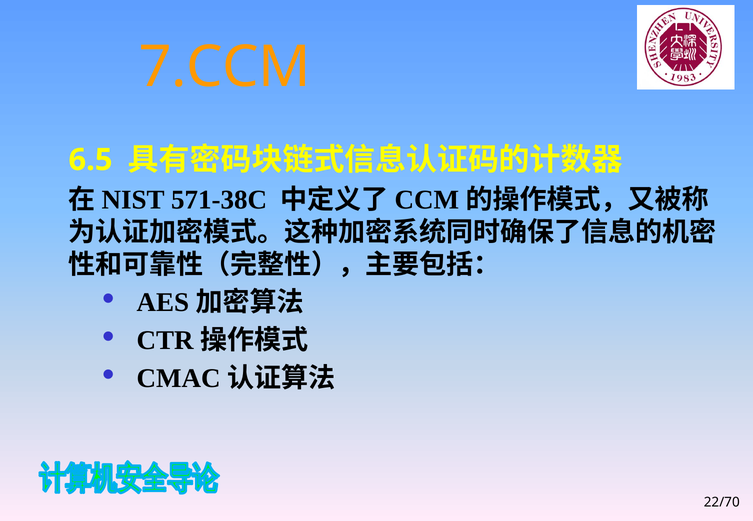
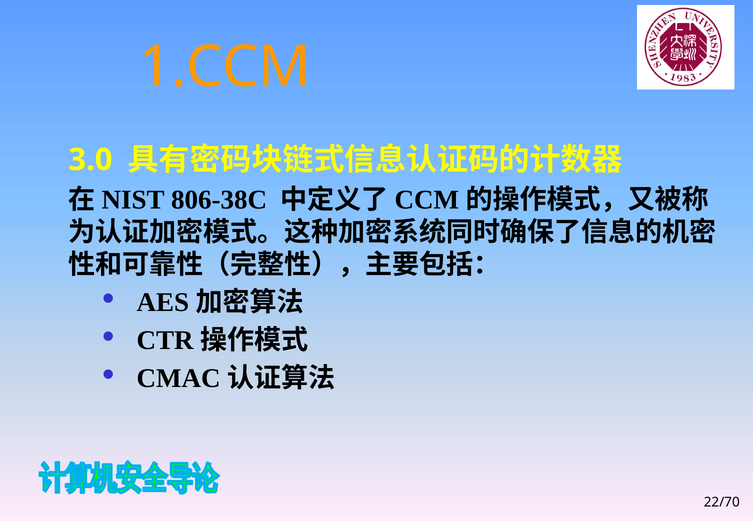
7.CCM: 7.CCM -> 1.CCM (225, 67)
6.5: 6.5 -> 3.0 (90, 160)
571-38C: 571-38C -> 806-38C (219, 200)
